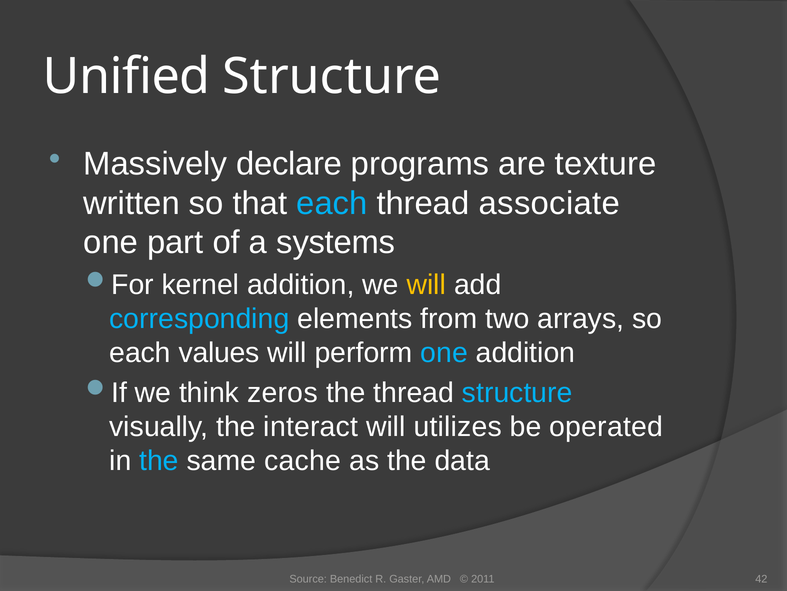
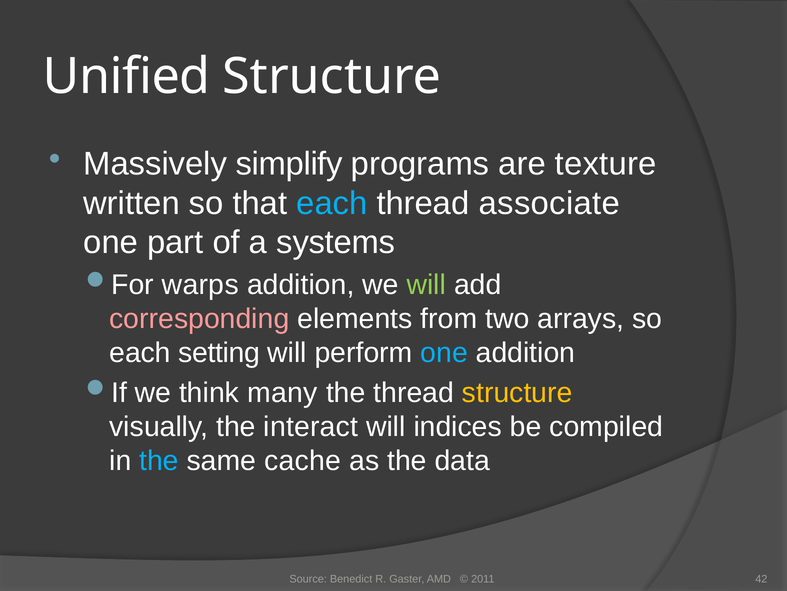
declare: declare -> simplify (289, 164)
kernel: kernel -> warps (200, 284)
will colour: yellow -> light green (426, 284)
corresponding colour: light blue -> pink (199, 318)
values: values -> setting (219, 353)
zeros: zeros -> many (282, 392)
structure colour: light blue -> yellow (517, 392)
utilizes: utilizes -> indices (458, 426)
operated: operated -> compiled (606, 426)
